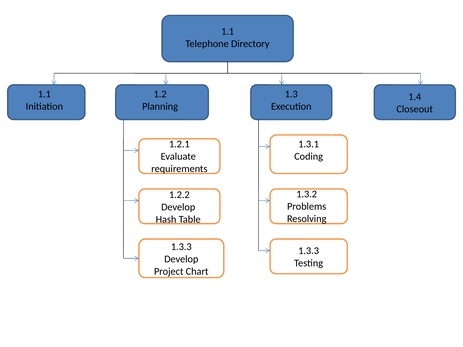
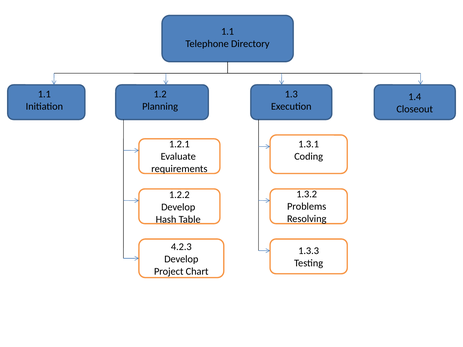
1.3.3: 1.3.3 -> 4.2.3 (181, 247)
